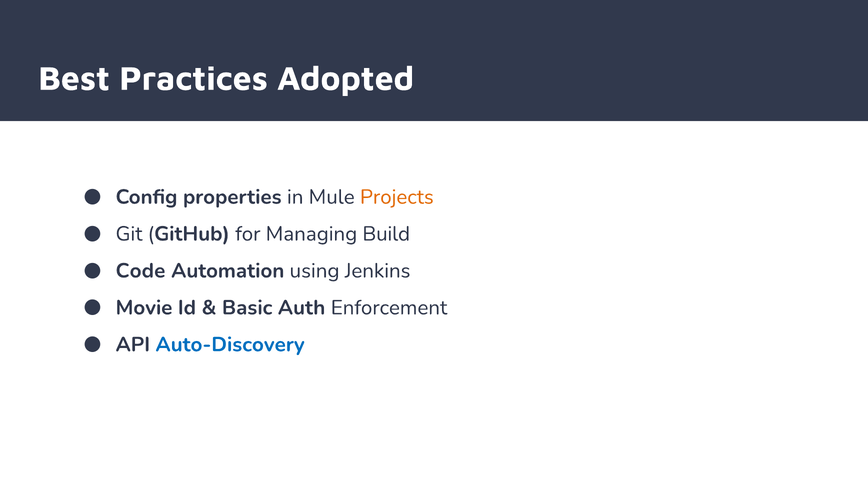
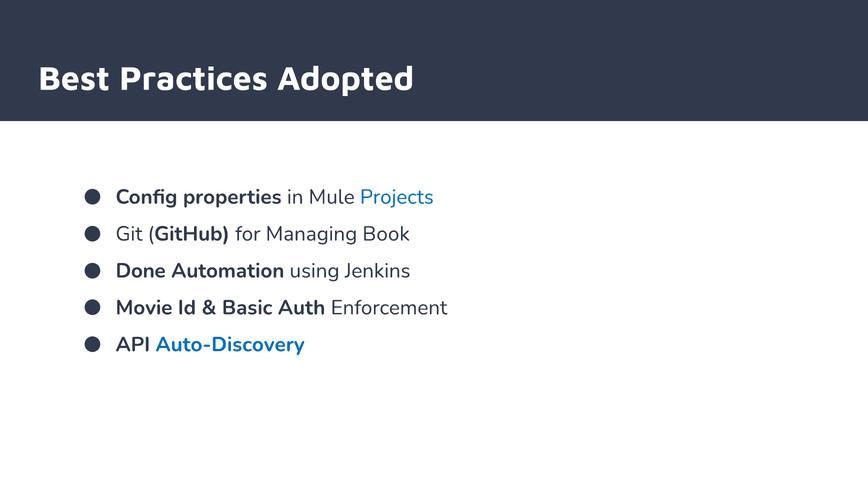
Projects colour: orange -> blue (397, 197)
Build: Build -> Book (386, 234)
Code: Code -> Done (141, 271)
